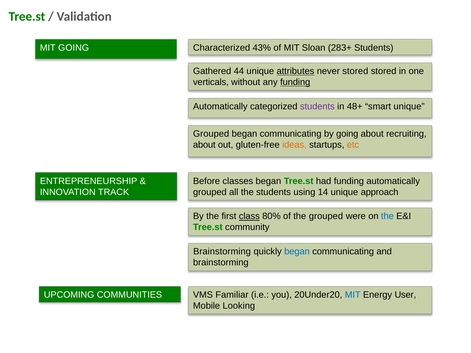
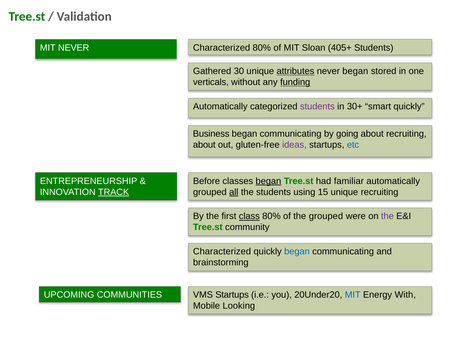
MIT GOING: GOING -> NEVER (74, 48)
Characterized 43%: 43% -> 80% (262, 48)
283+: 283+ -> 405+ (340, 48)
44: 44 -> 30 (239, 71)
never stored: stored -> began (355, 71)
48+: 48+ -> 30+ (355, 107)
smart unique: unique -> quickly (409, 107)
Grouped: Grouped -> Business (211, 134)
ideas colour: orange -> purple (294, 145)
etc colour: orange -> blue (353, 145)
began underline: none -> present (268, 181)
had funding: funding -> familiar (349, 181)
TRACK underline: none -> present (114, 192)
all underline: none -> present (234, 192)
14: 14 -> 15 (323, 192)
unique approach: approach -> recruiting (380, 192)
the colour: blue -> purple (387, 216)
Brainstorming: Brainstorming -> Characterized (222, 252)
VMS Familiar: Familiar -> Startups (232, 295)
User: User -> With (405, 295)
